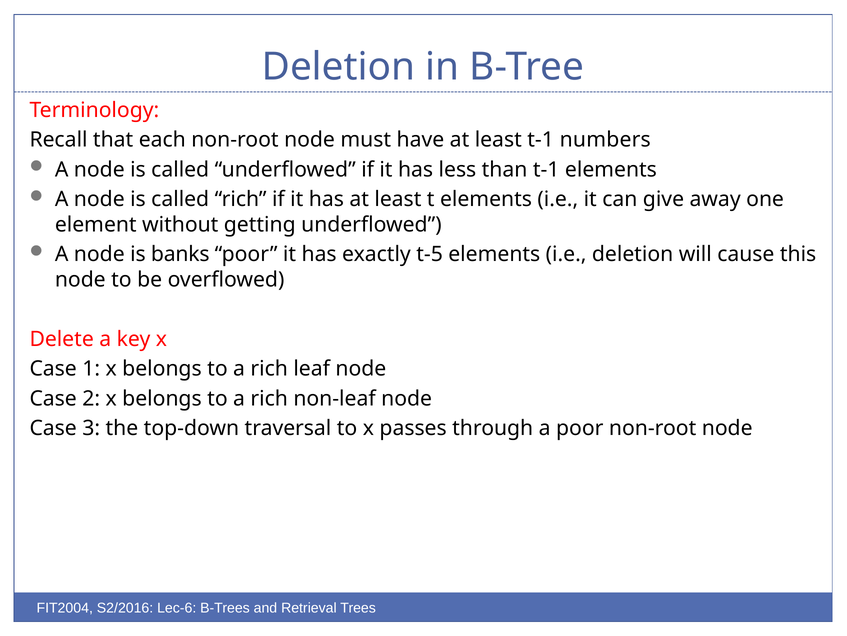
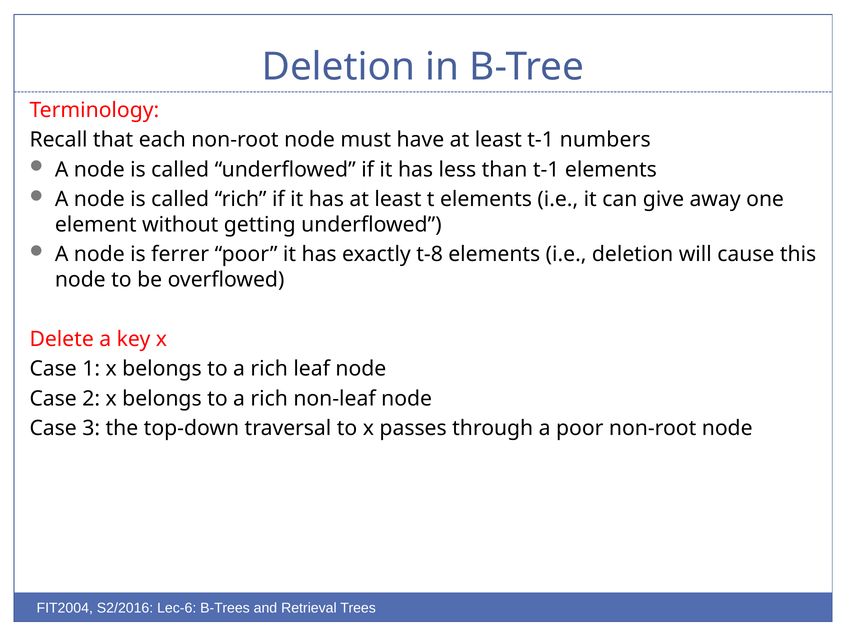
banks: banks -> ferrer (180, 254)
t-5: t-5 -> t-8 (430, 254)
